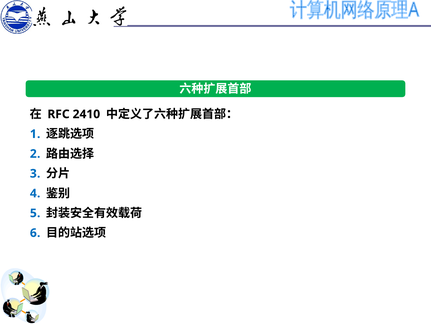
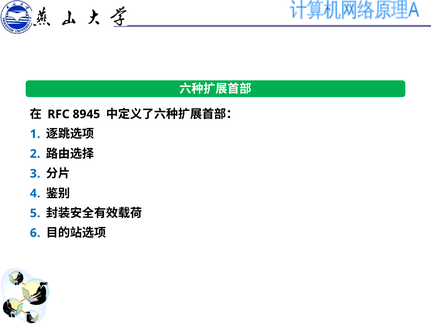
2410: 2410 -> 8945 (86, 114)
